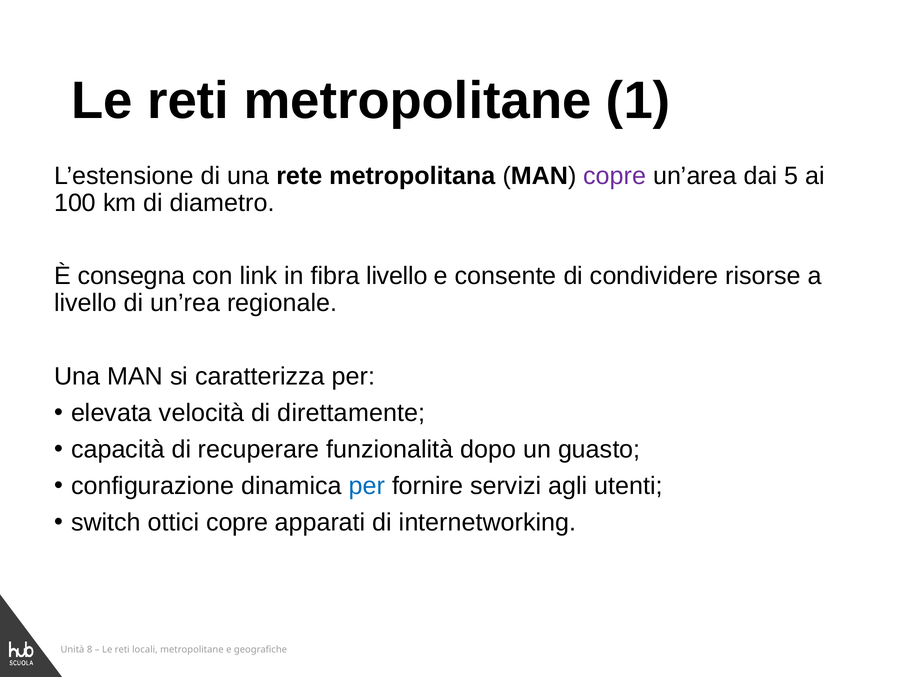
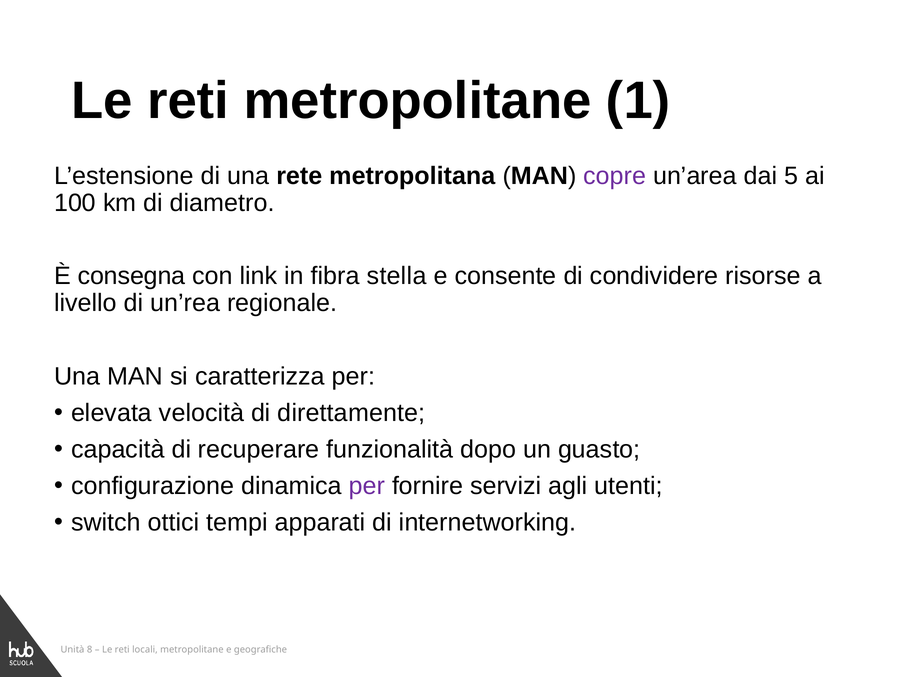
fibra livello: livello -> stella (397, 276)
per colour: blue -> purple (367, 486)
ottici copre: copre -> tempi (237, 523)
